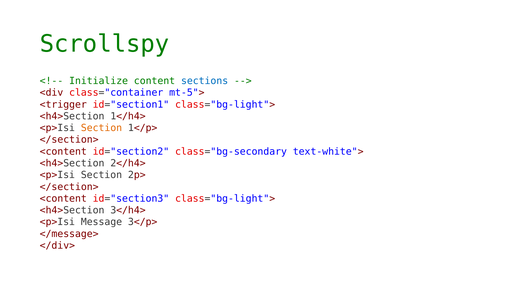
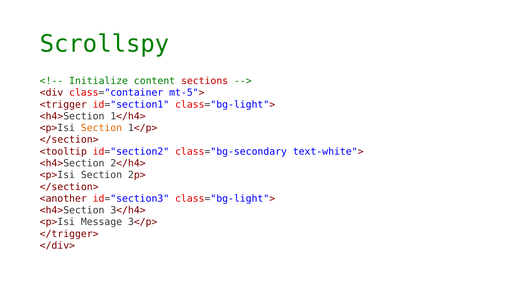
sections colour: blue -> red (205, 81)
<content: <content -> <tooltip (63, 151)
<content: <content -> <another (63, 198)
</message>: </message> -> </trigger> (69, 234)
